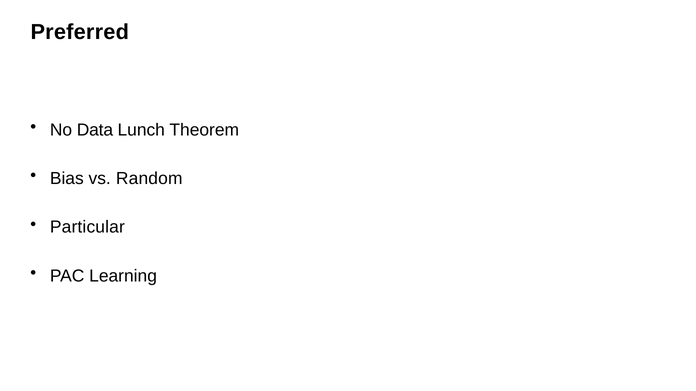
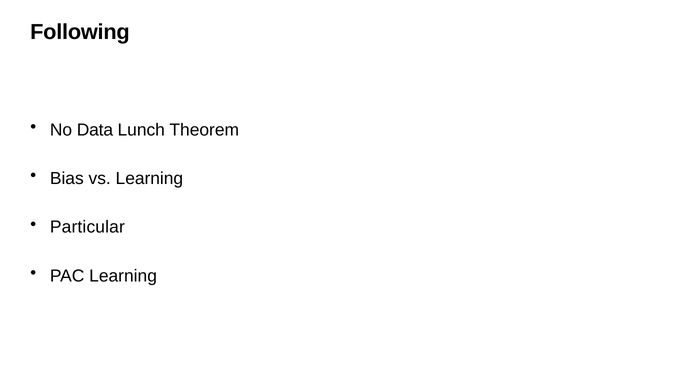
Preferred: Preferred -> Following (80, 32)
vs Random: Random -> Learning (149, 179)
